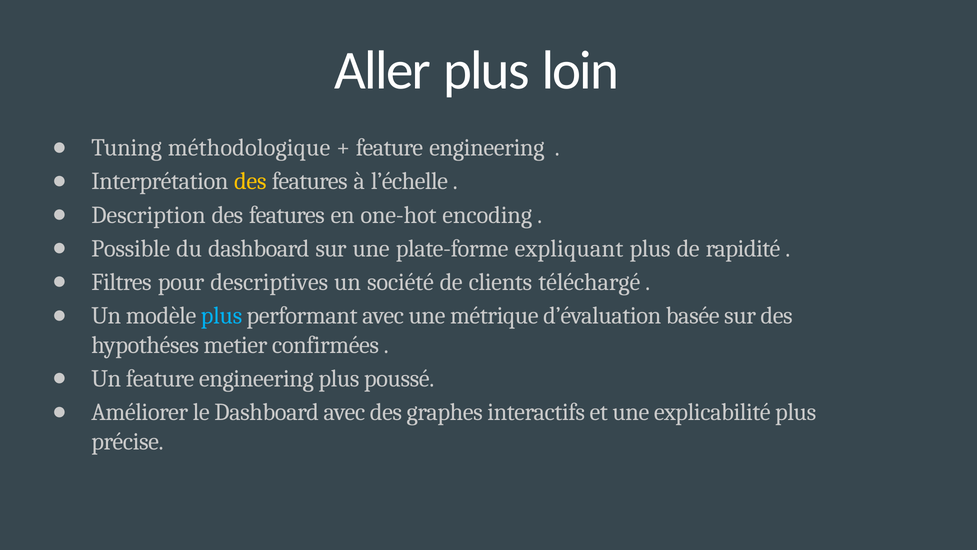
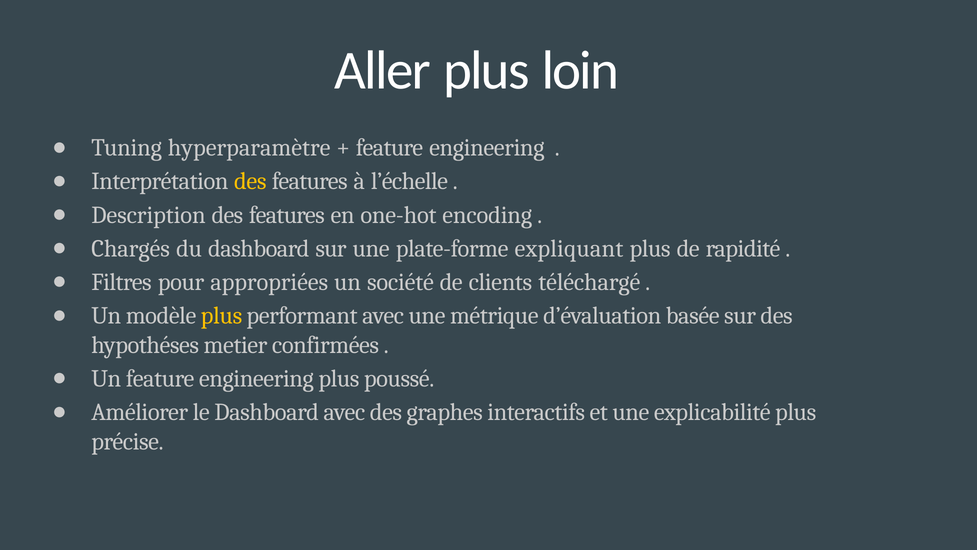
méthodologique: méthodologique -> hyperparamètre (249, 148)
Possible: Possible -> Chargés (131, 248)
descriptives: descriptives -> appropriées (269, 282)
plus colour: light blue -> yellow (221, 316)
